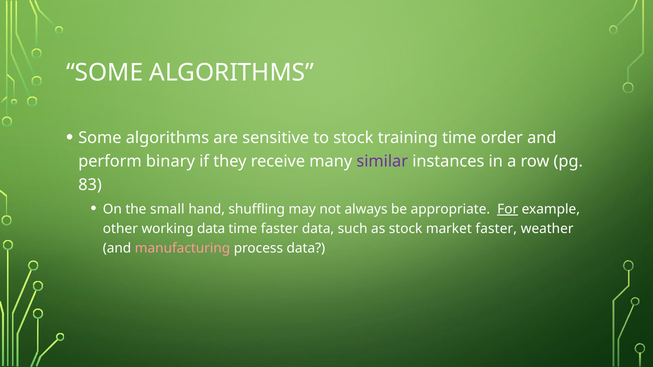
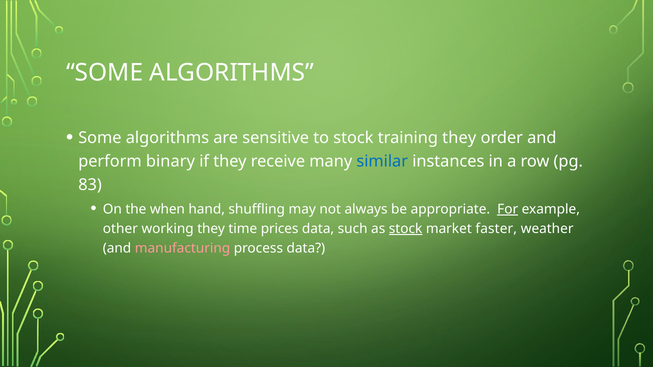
training time: time -> they (459, 138)
similar colour: purple -> blue (382, 161)
small: small -> when (167, 209)
working data: data -> they (211, 229)
time faster: faster -> prices (280, 229)
stock underline: none -> present (406, 229)
